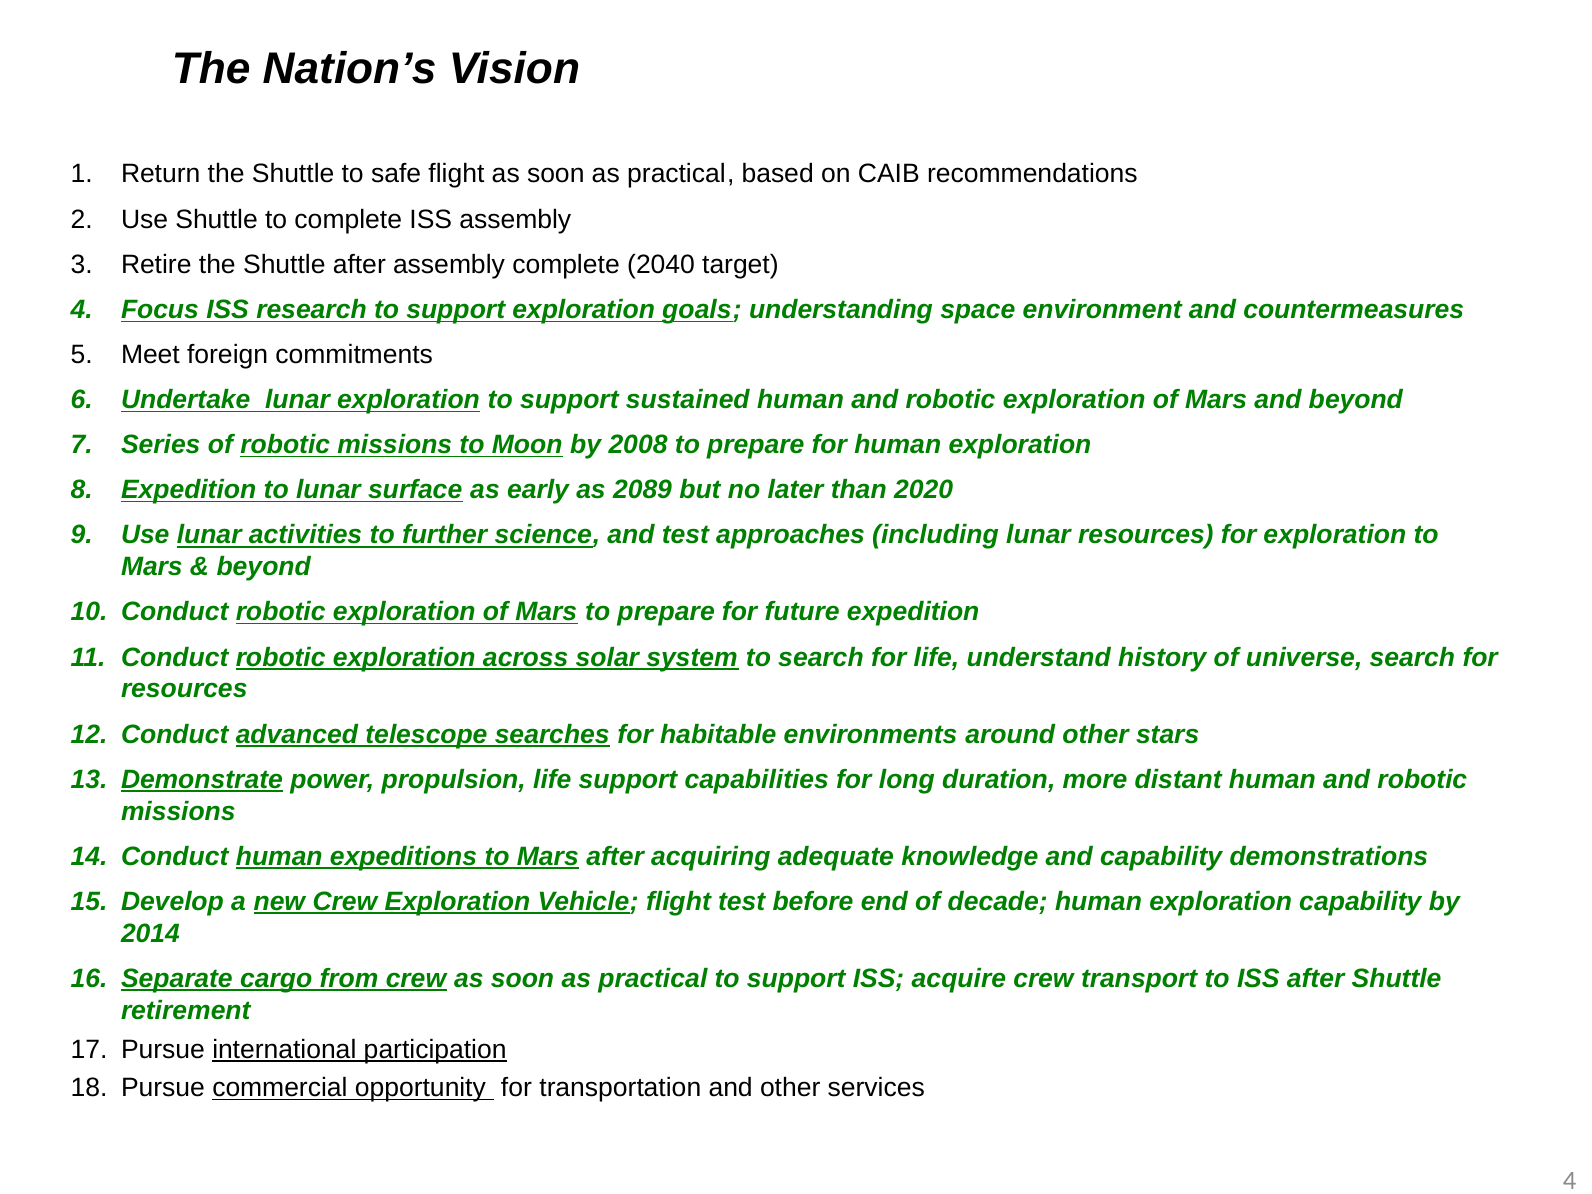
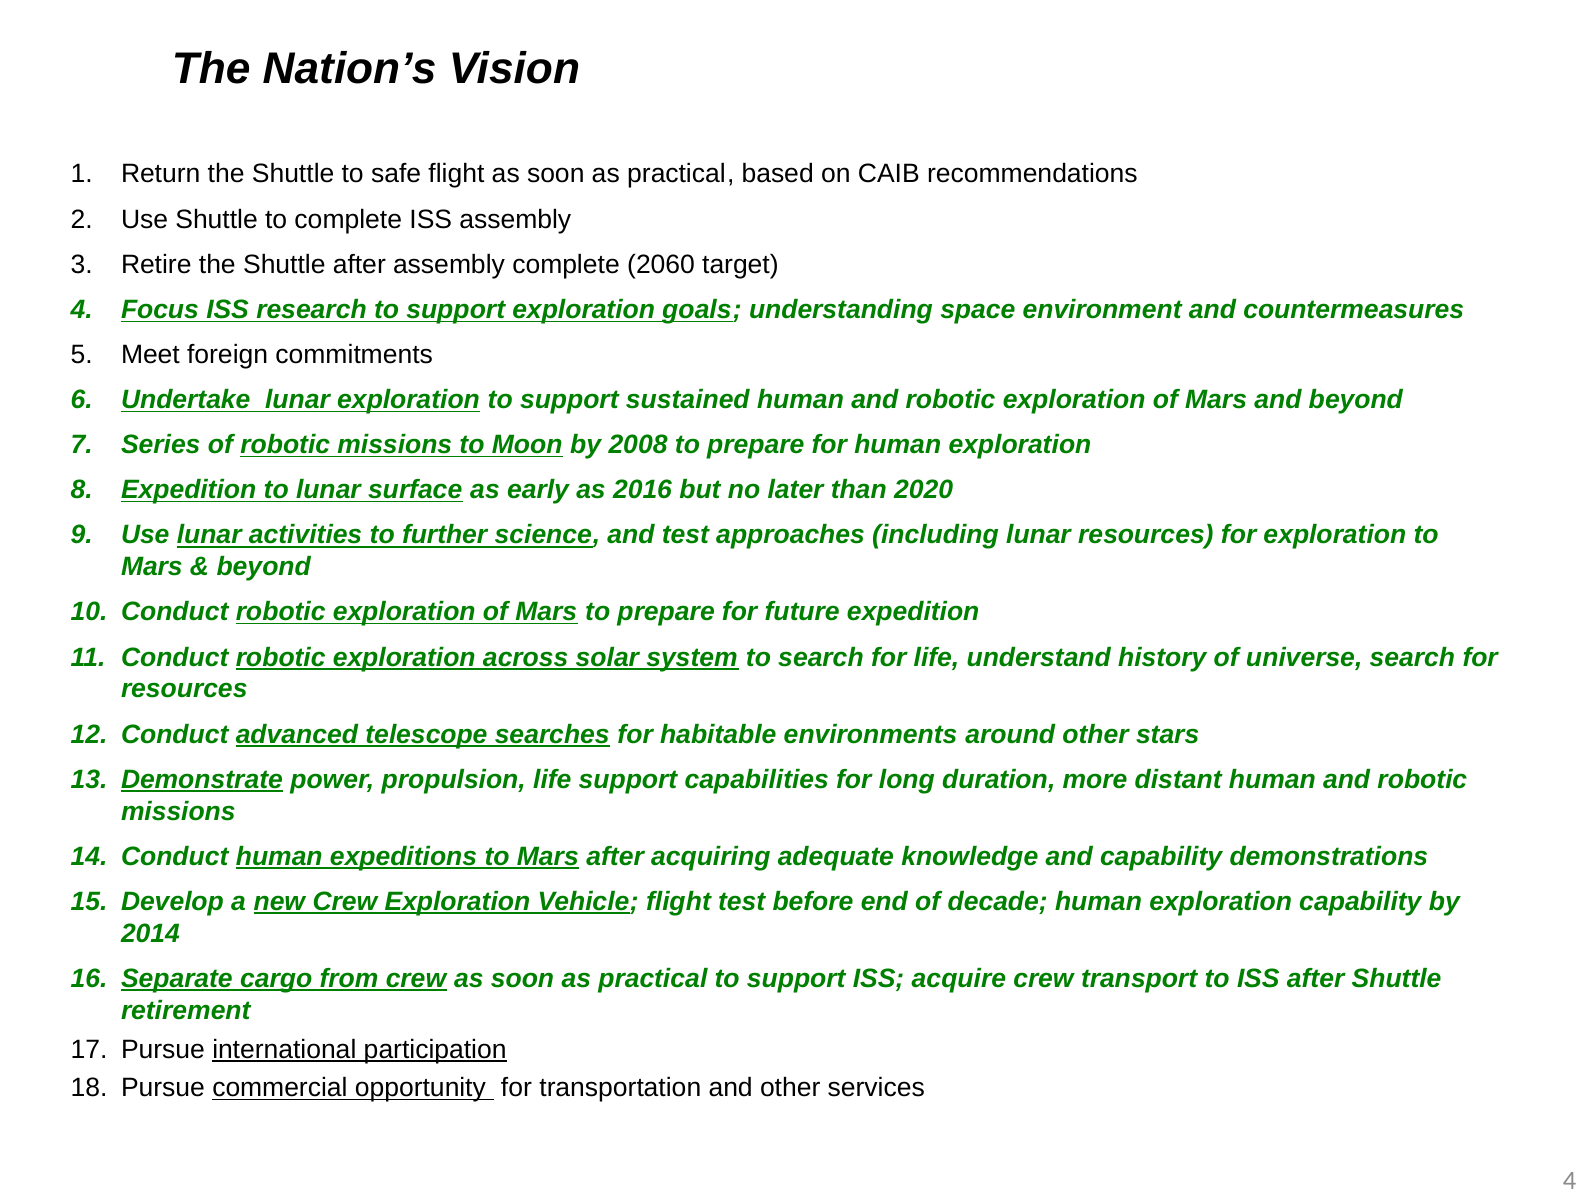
2040: 2040 -> 2060 (661, 264)
2089: 2089 -> 2016 (643, 490)
